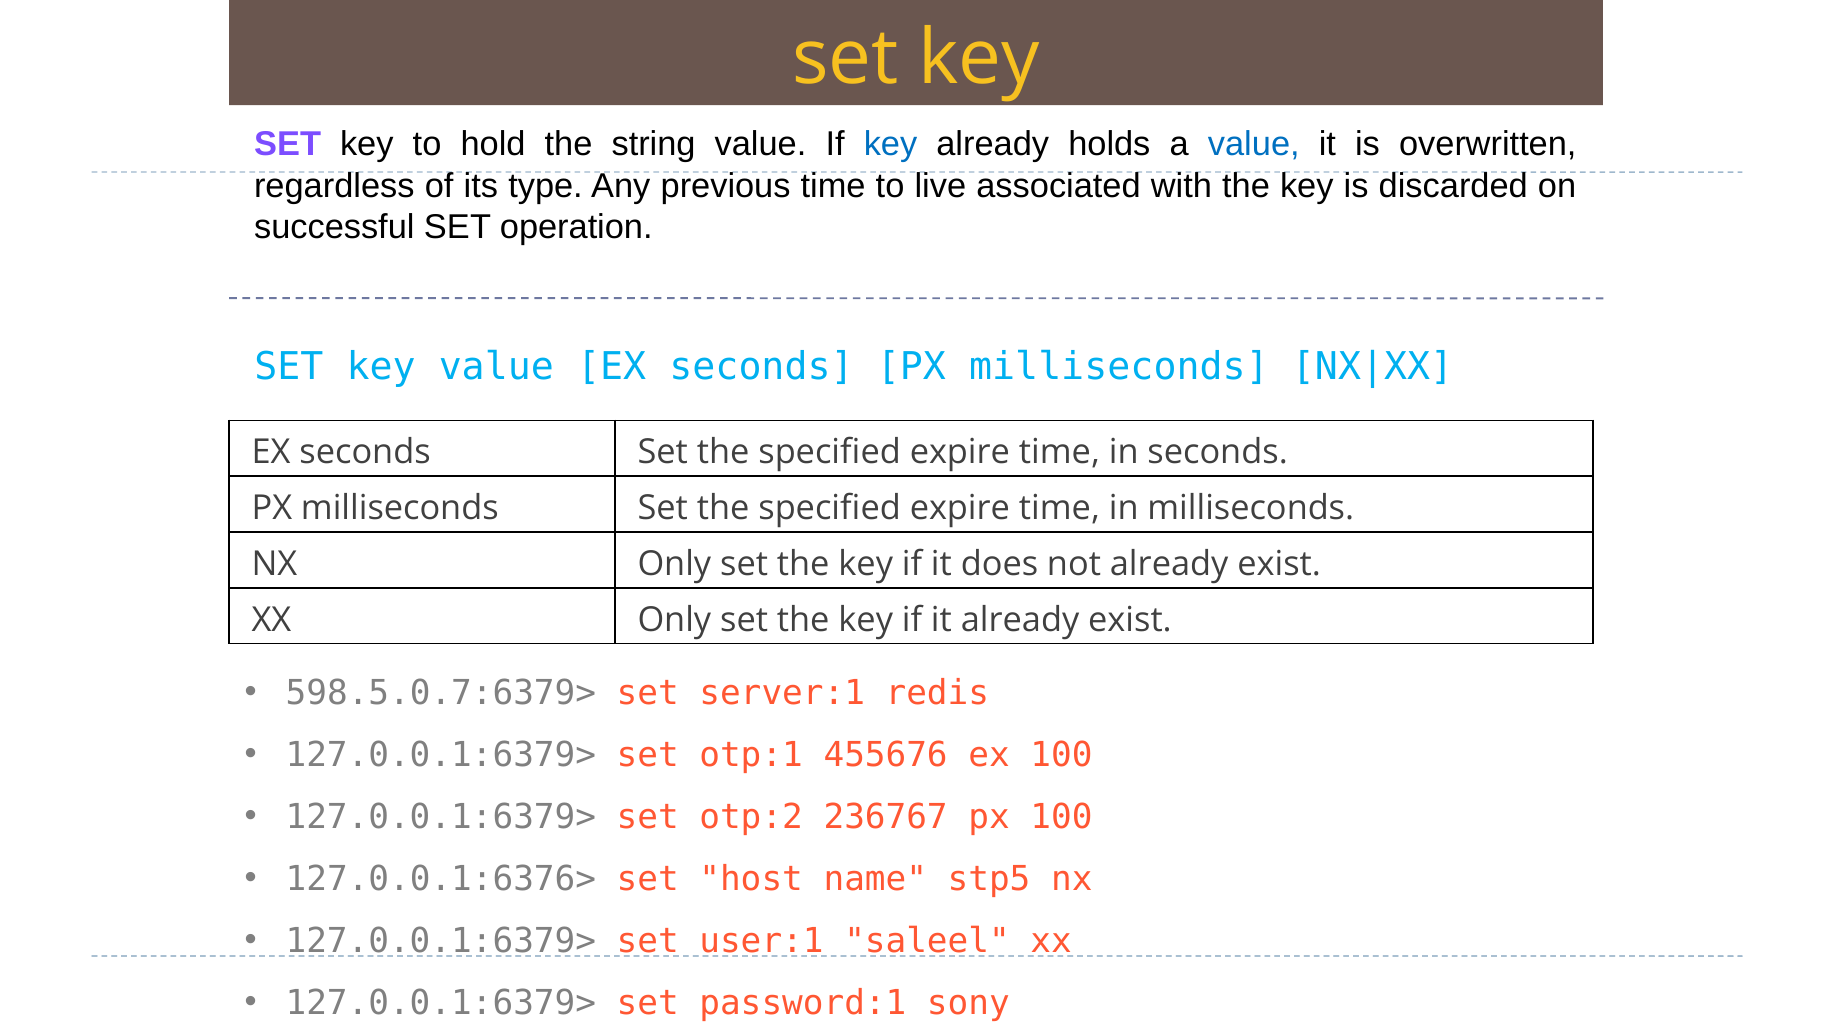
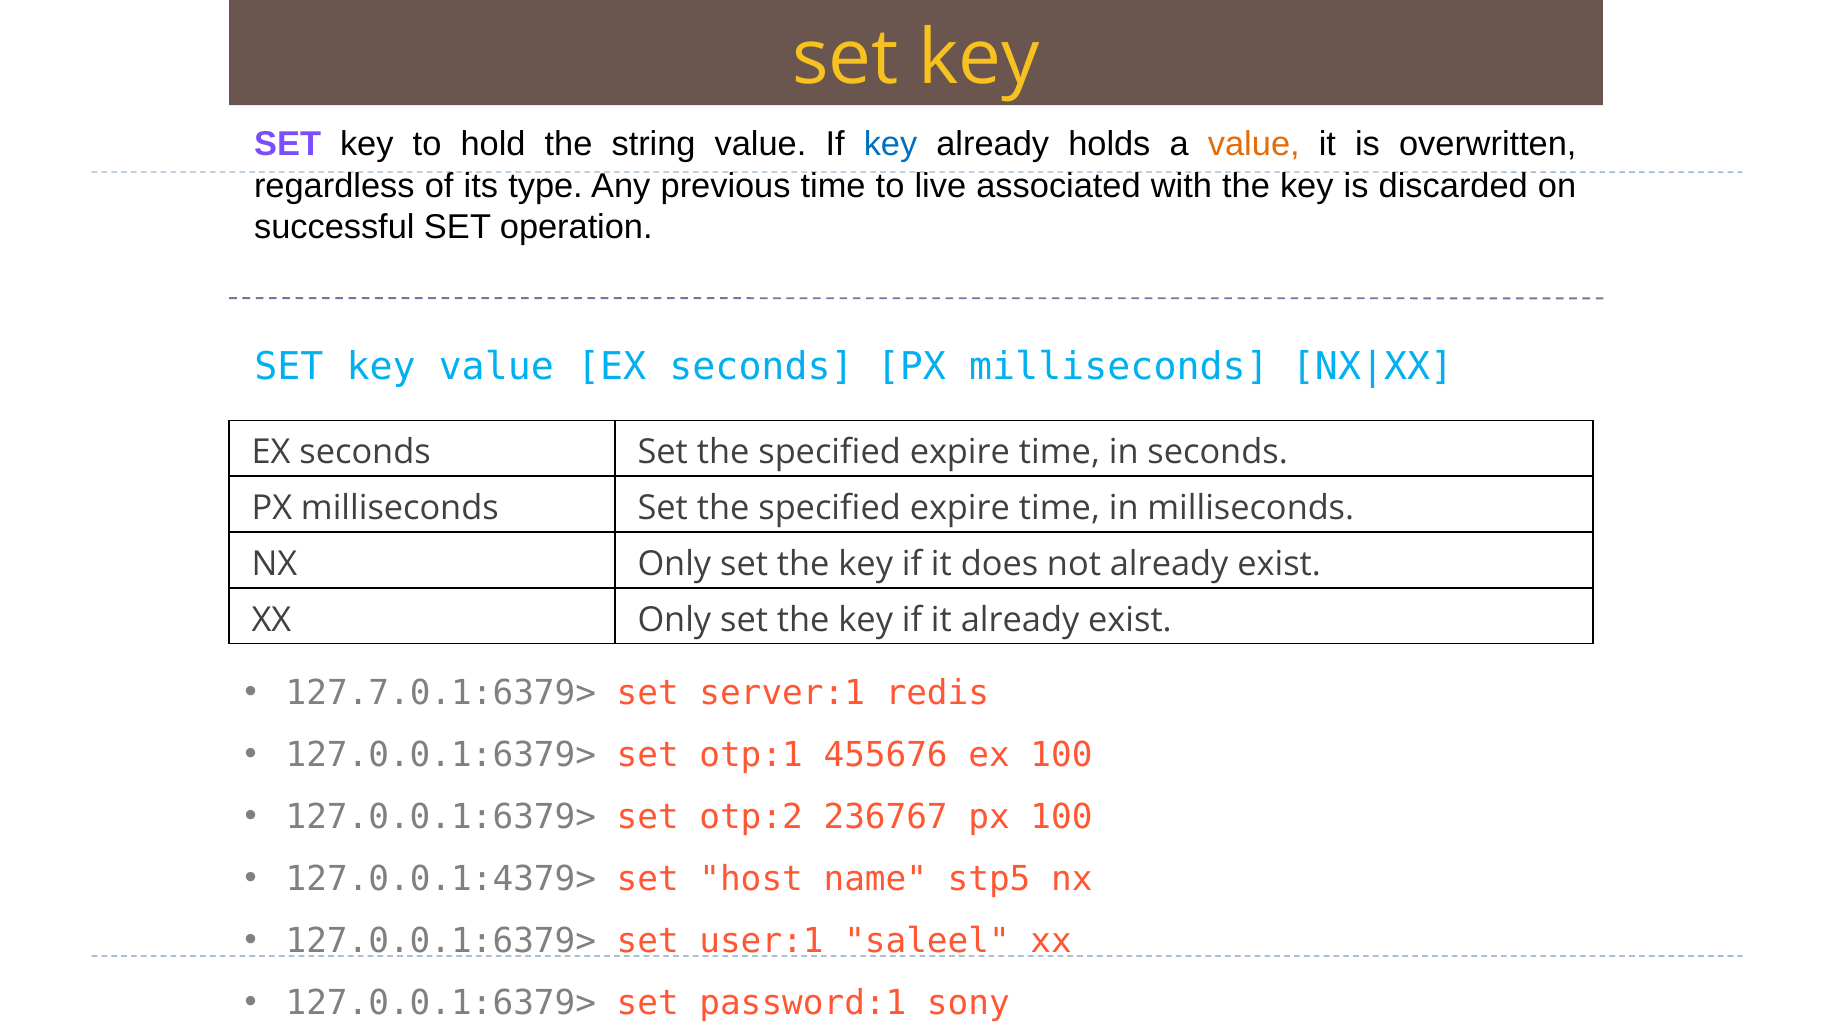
value colour: blue -> orange (1254, 144)
598.5.0.7:6379>: 598.5.0.7:6379> -> 127.7.0.1:6379> (441, 693)
127.0.0.1:6376>: 127.0.0.1:6376> -> 127.0.0.1:4379> (441, 879)
